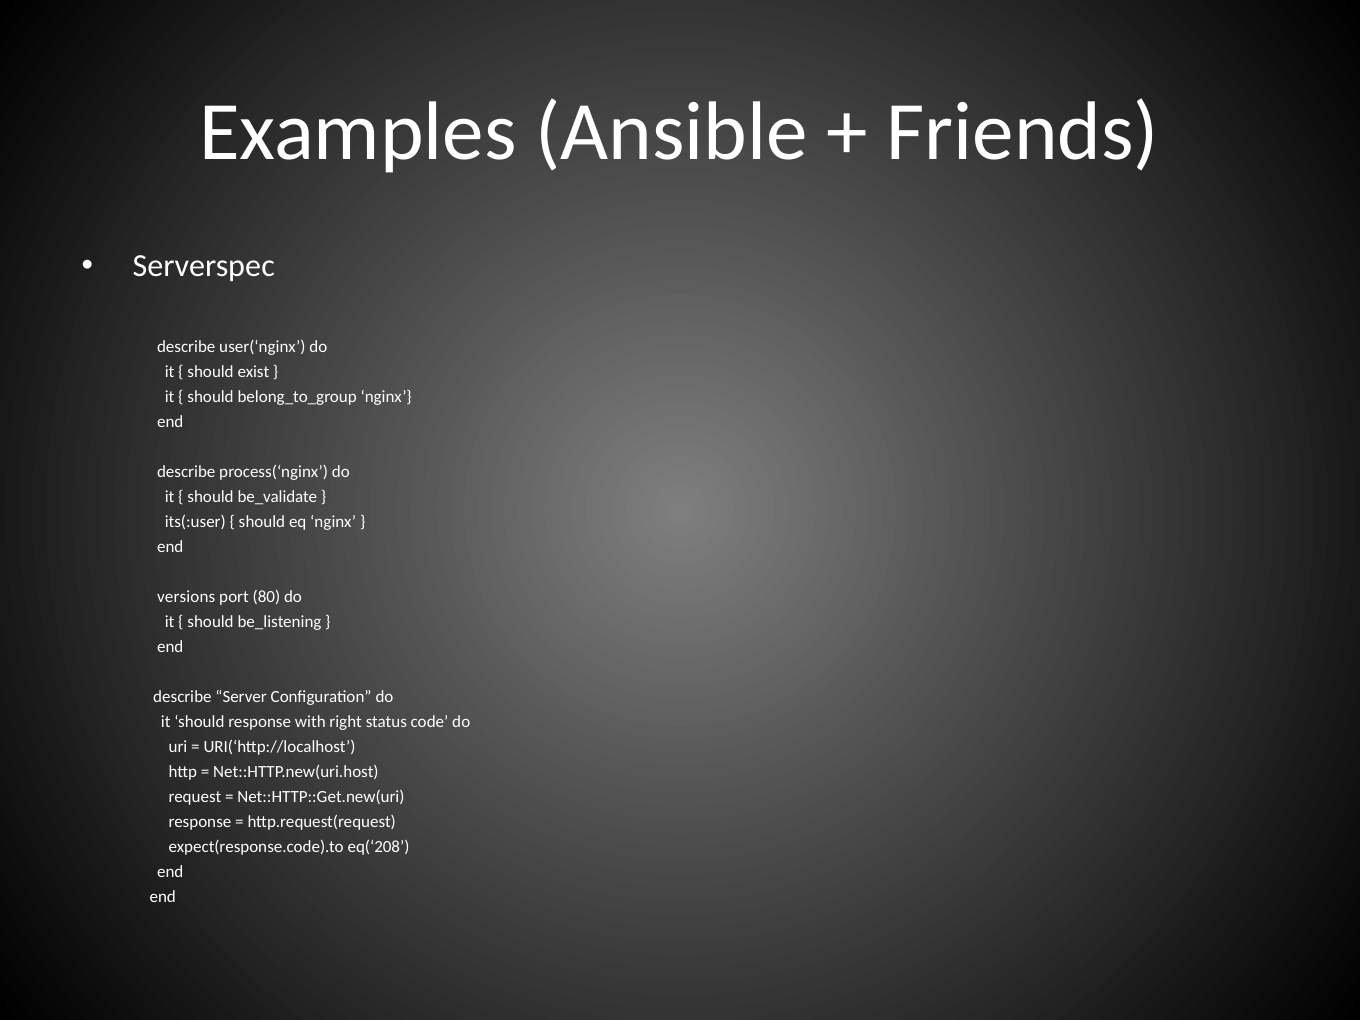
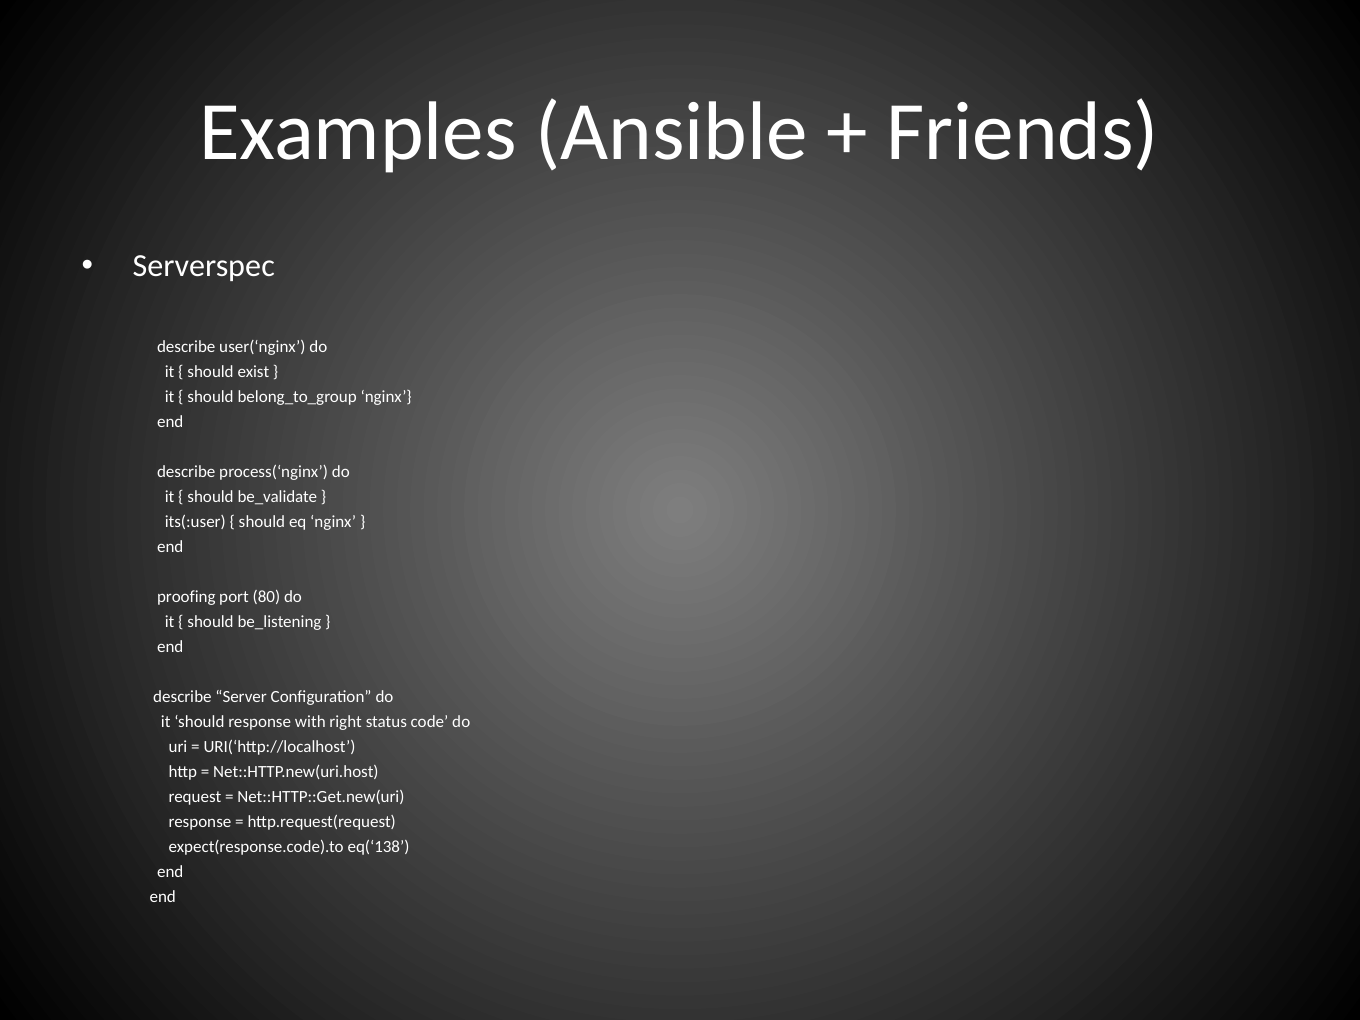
versions: versions -> proofing (186, 597)
eq(‘208: eq(‘208 -> eq(‘138 (378, 847)
